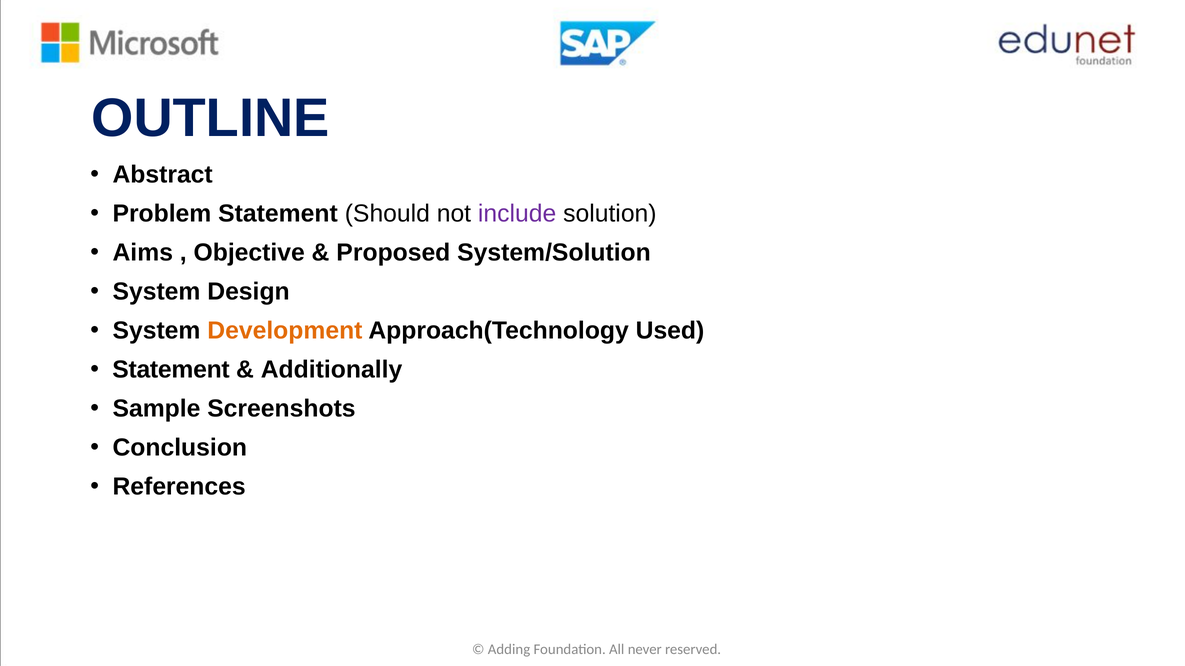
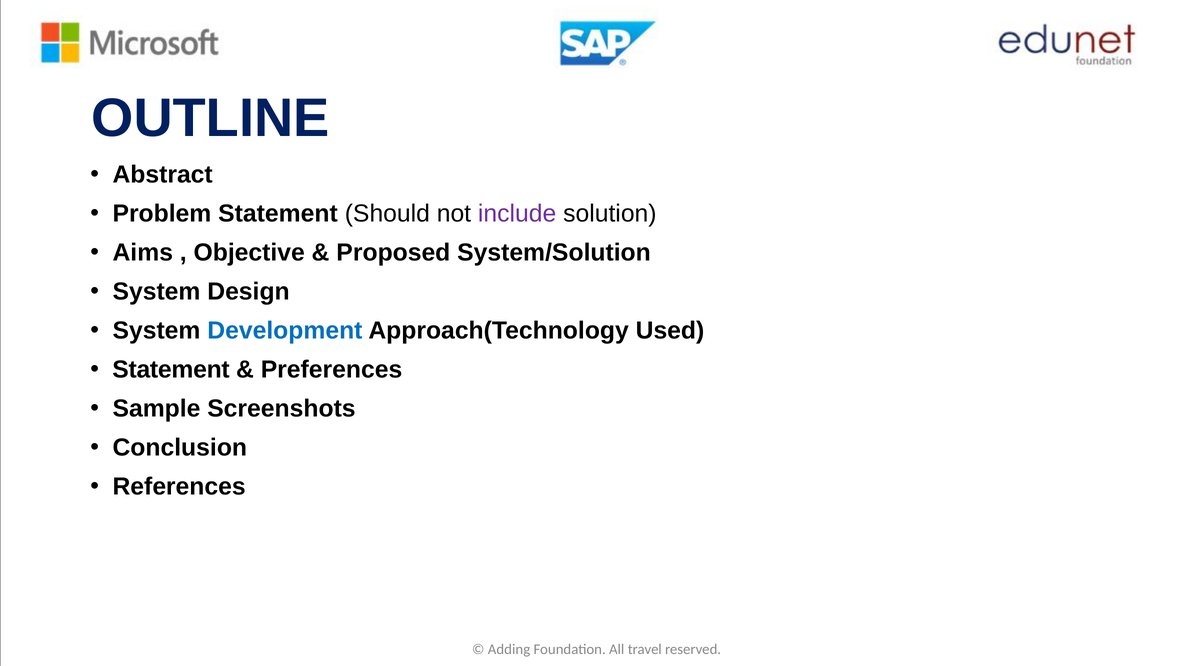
Development colour: orange -> blue (285, 331)
Additionally: Additionally -> Preferences (332, 370)
never: never -> travel (645, 650)
